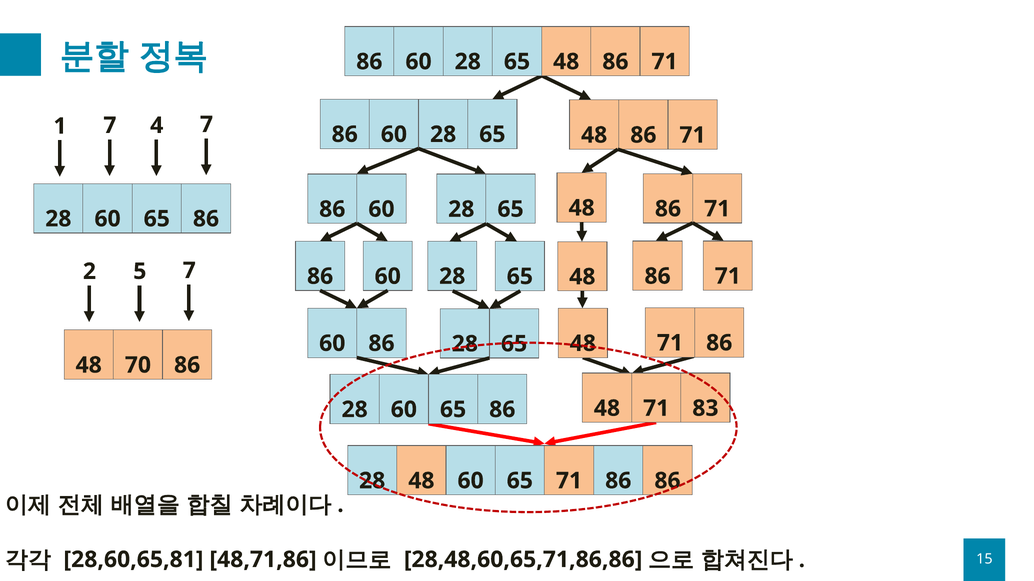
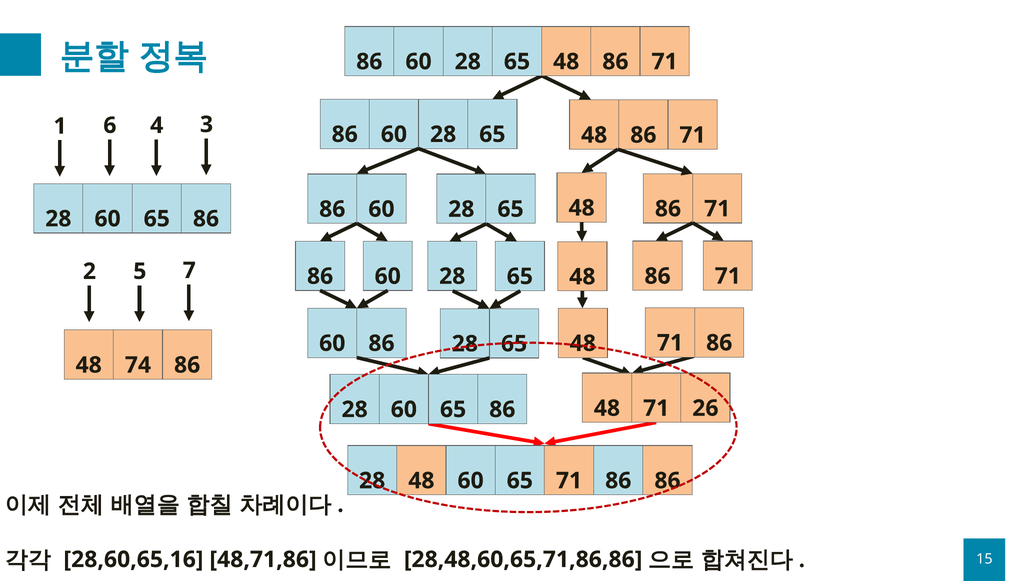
1 7: 7 -> 6 (110, 126)
4 7: 7 -> 3 (207, 125)
70: 70 -> 74 (138, 365)
83: 83 -> 26 (705, 409)
28,60,65,81: 28,60,65,81 -> 28,60,65,16 (133, 560)
